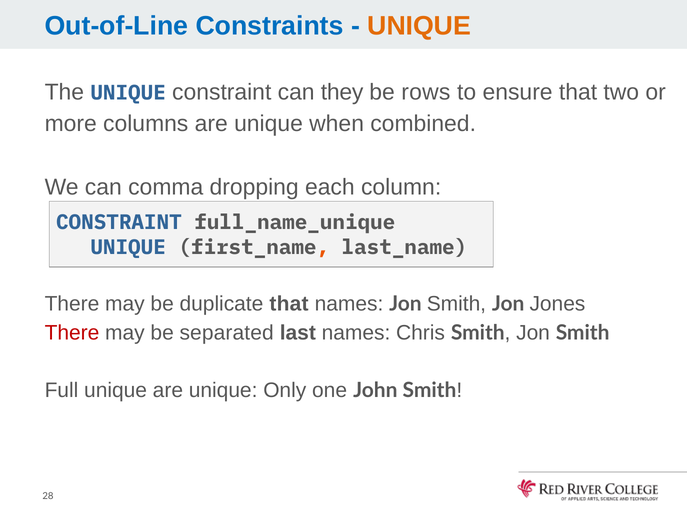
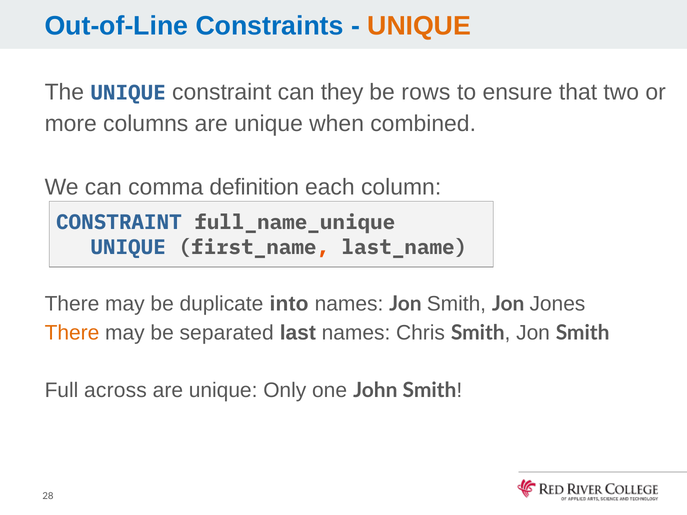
dropping: dropping -> definition (254, 187)
duplicate that: that -> into (289, 304)
There colour: red -> orange (72, 333)
Full unique: unique -> across (115, 391)
